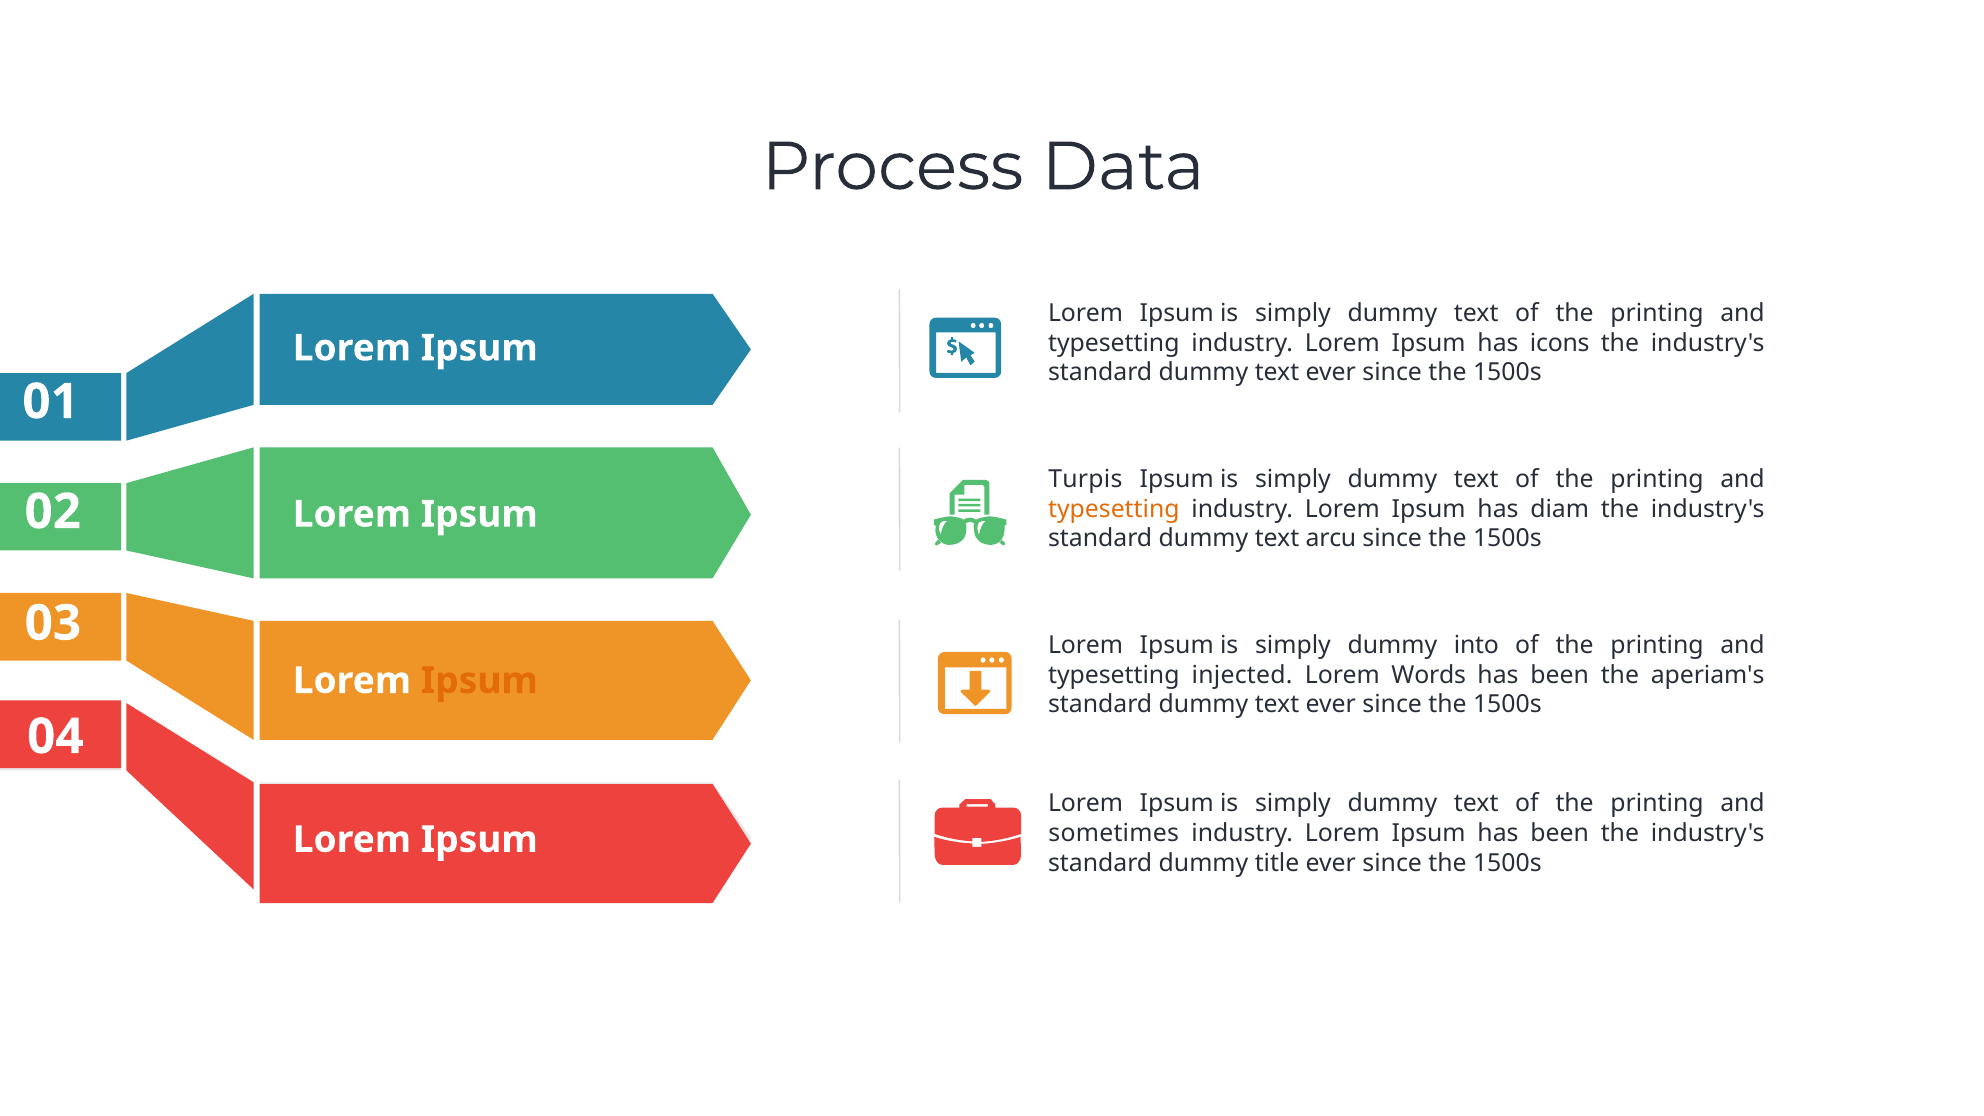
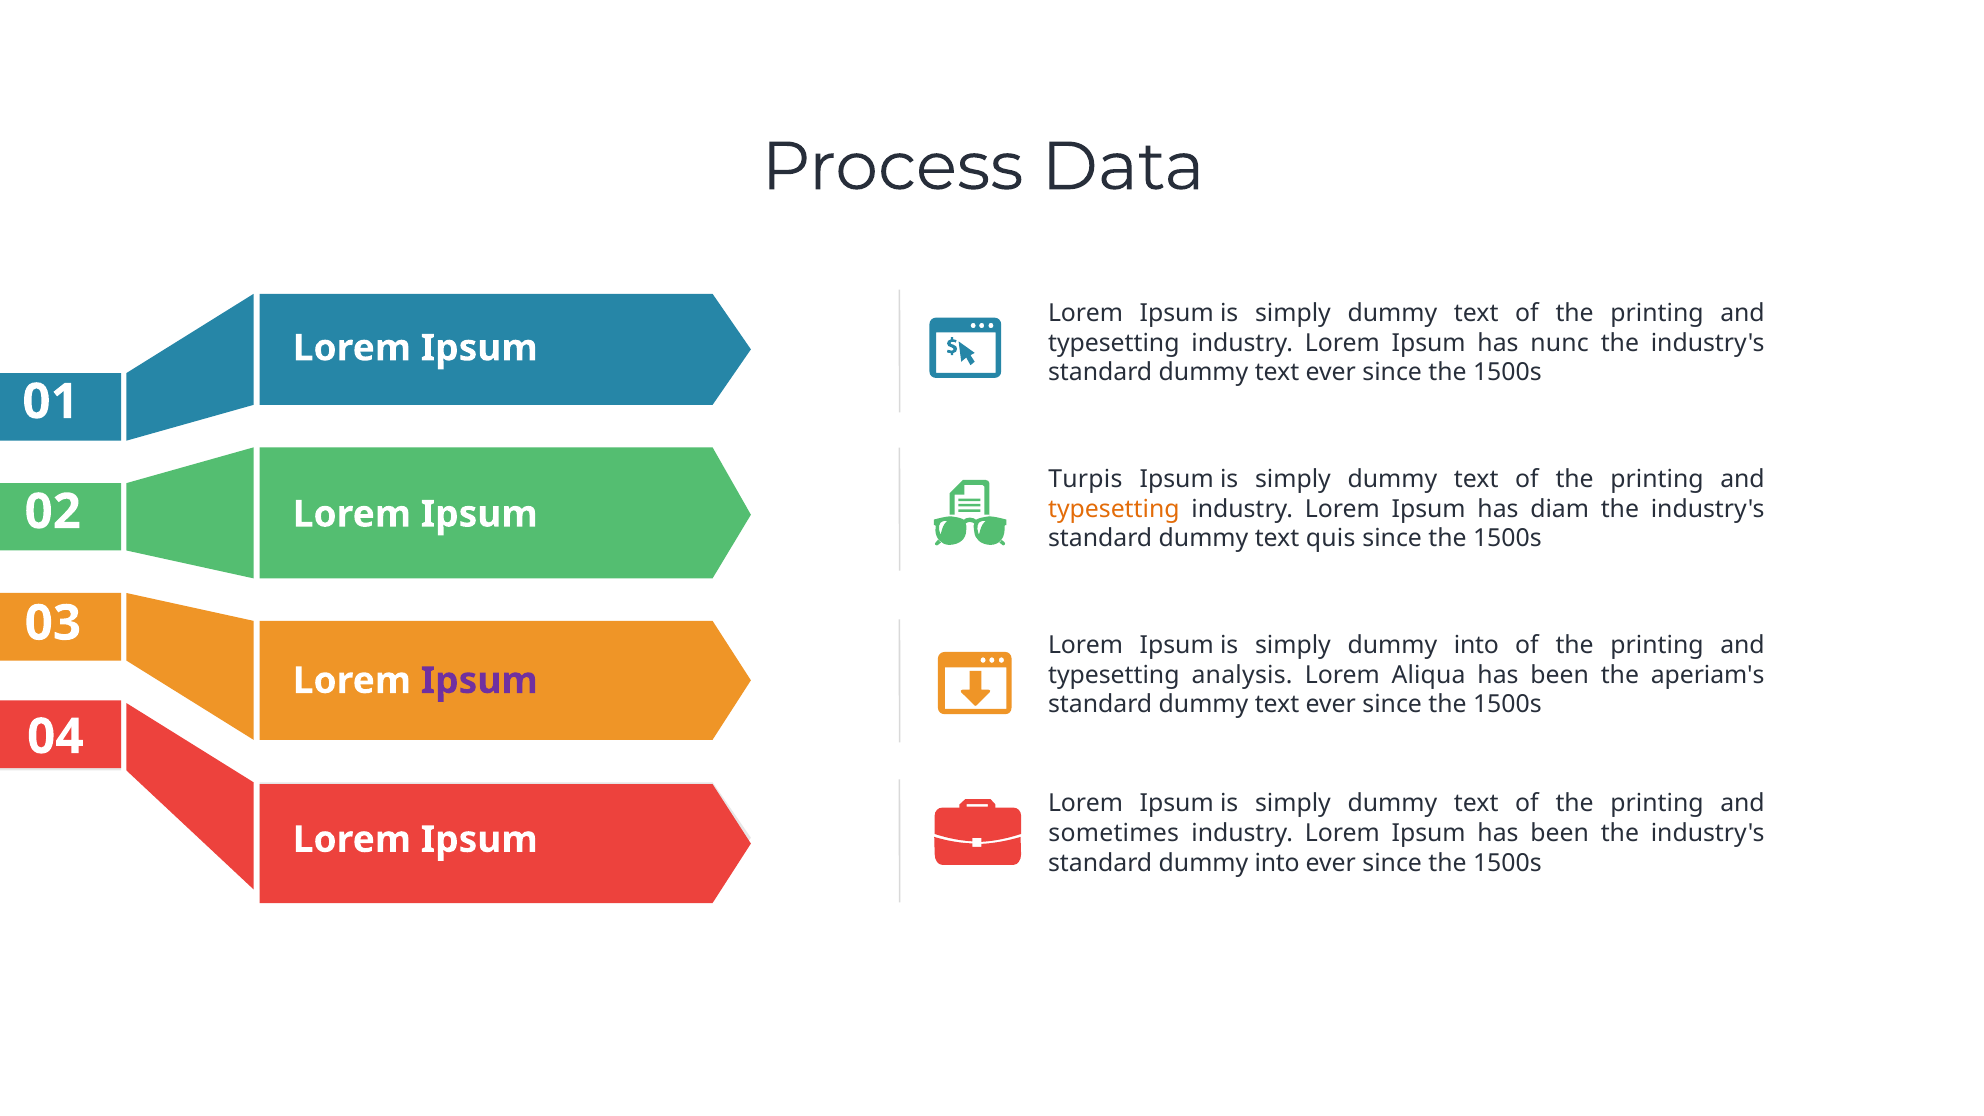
icons: icons -> nunc (1560, 343)
arcu: arcu -> quis (1331, 539)
injected: injected -> analysis (1242, 675)
Words: Words -> Aliqua (1429, 675)
Ipsum colour: orange -> purple (479, 681)
standard dummy title: title -> into (1277, 863)
